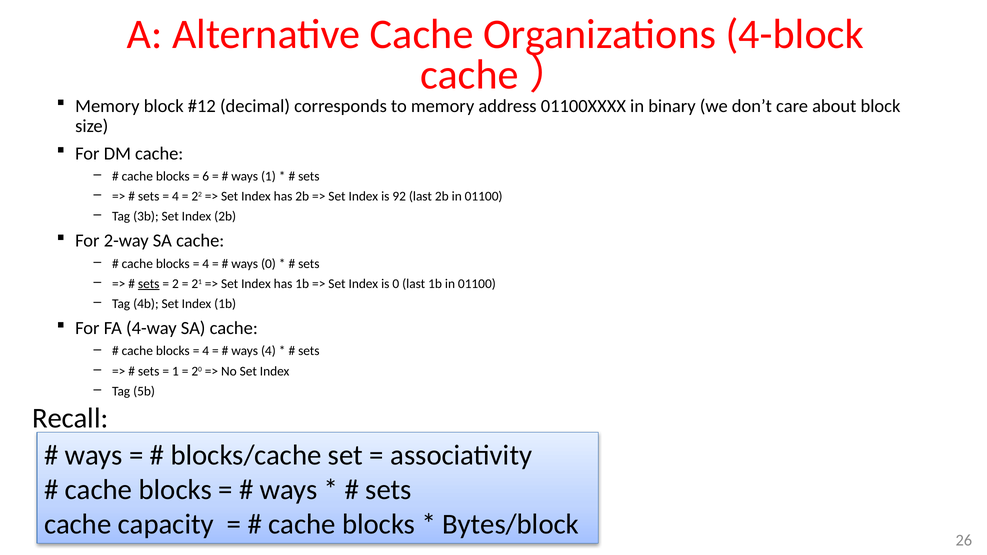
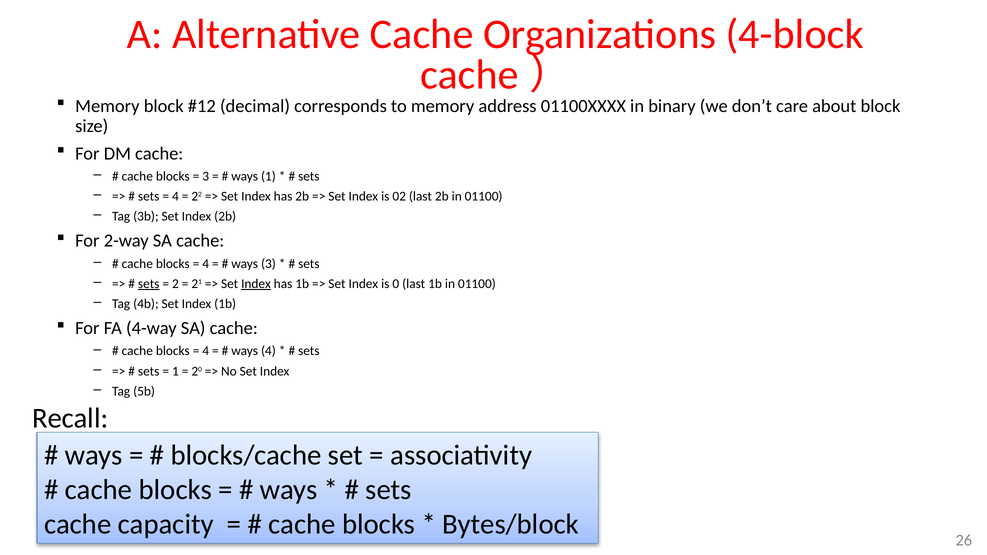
6: 6 -> 3 (206, 176)
92: 92 -> 02 (399, 196)
ways 0: 0 -> 3 (268, 264)
Index underline: none -> present (256, 284)
